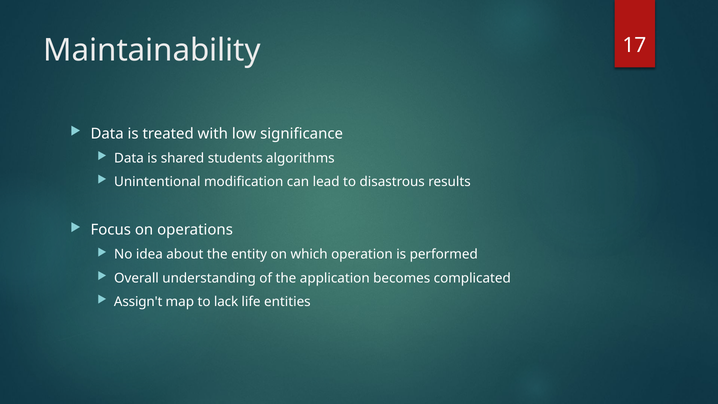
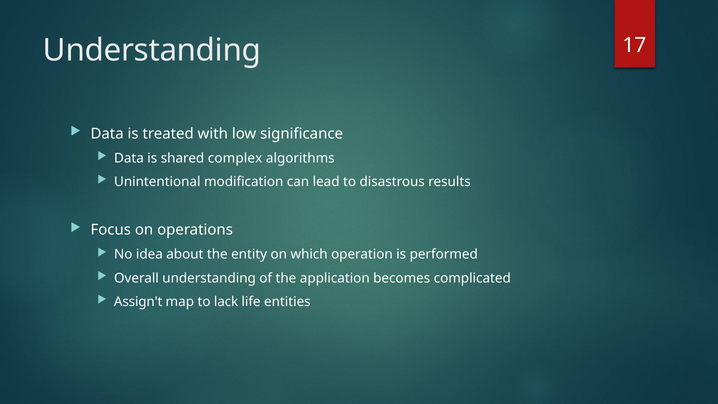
Maintainability: Maintainability -> Understanding (152, 50)
students: students -> complex (235, 158)
